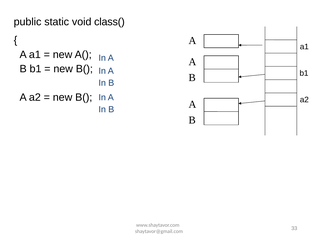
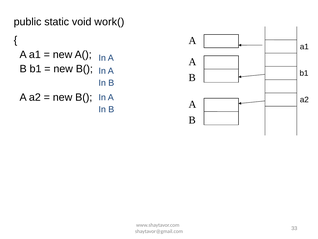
class(: class( -> work( (109, 22)
